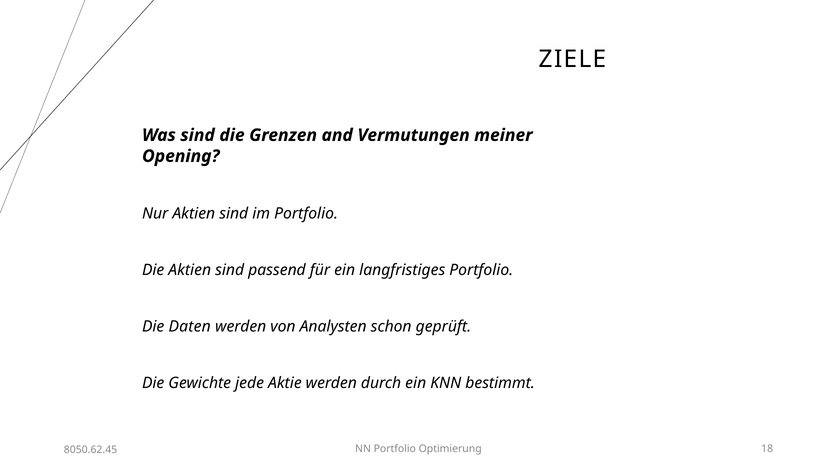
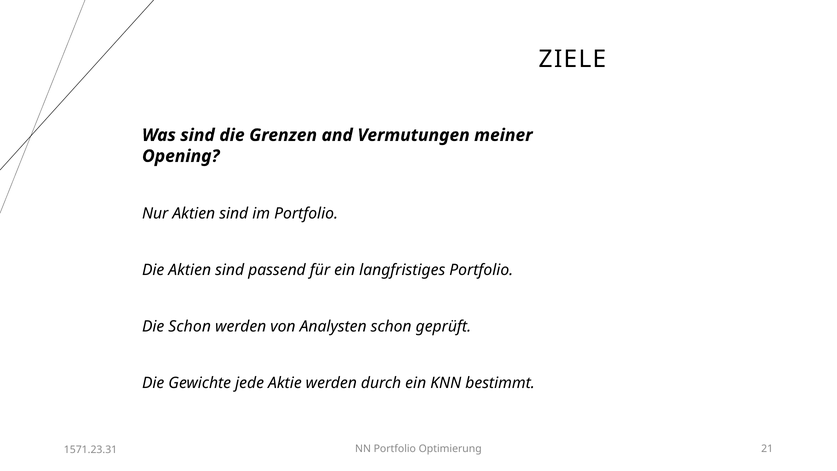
Die Daten: Daten -> Schon (190, 326)
18: 18 -> 21 (767, 449)
8050.62.45: 8050.62.45 -> 1571.23.31 (91, 450)
